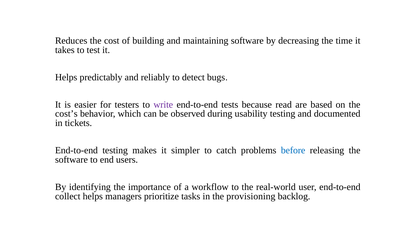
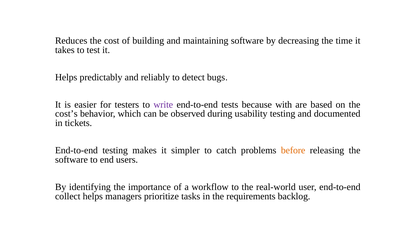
read: read -> with (284, 105)
before colour: blue -> orange (293, 150)
provisioning: provisioning -> requirements (251, 196)
